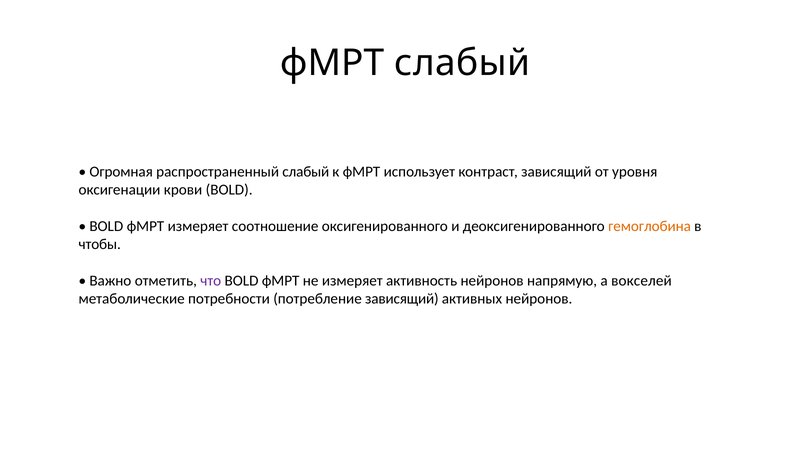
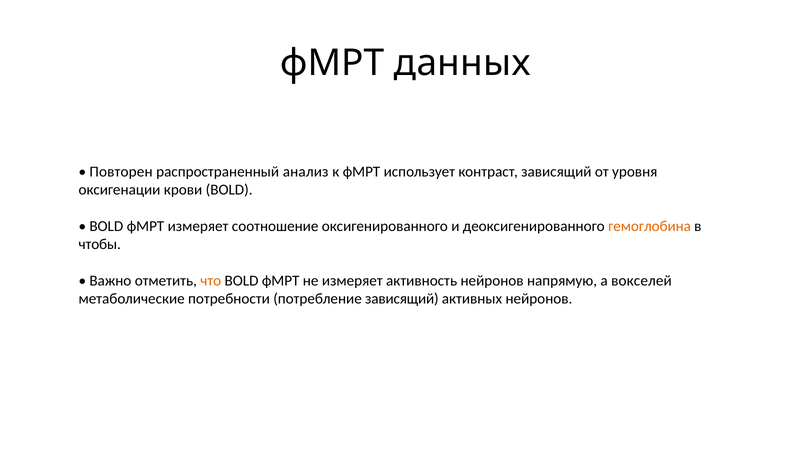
фМРТ слабый: слабый -> данных (462, 63)
Огромная: Огромная -> Повторен (121, 172)
распространенный слабый: слабый -> анализ (306, 172)
что colour: purple -> orange (211, 281)
